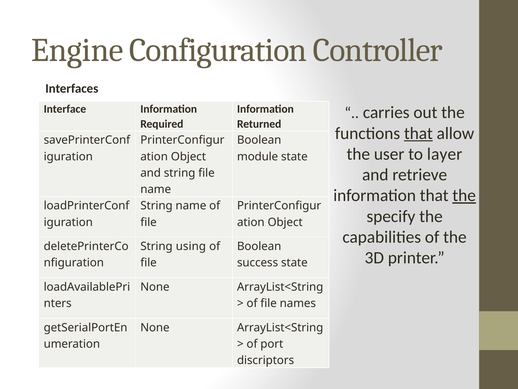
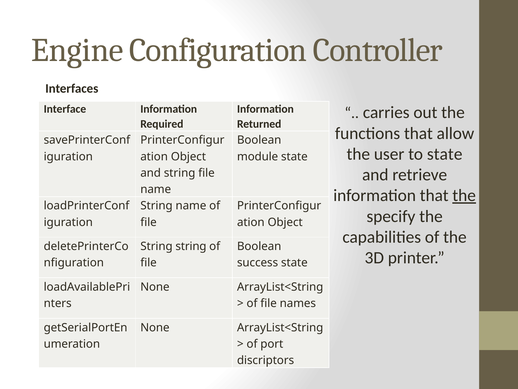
that underline: present -> none (418, 133)
to layer: layer -> state (445, 154)
String using: using -> string (191, 246)
